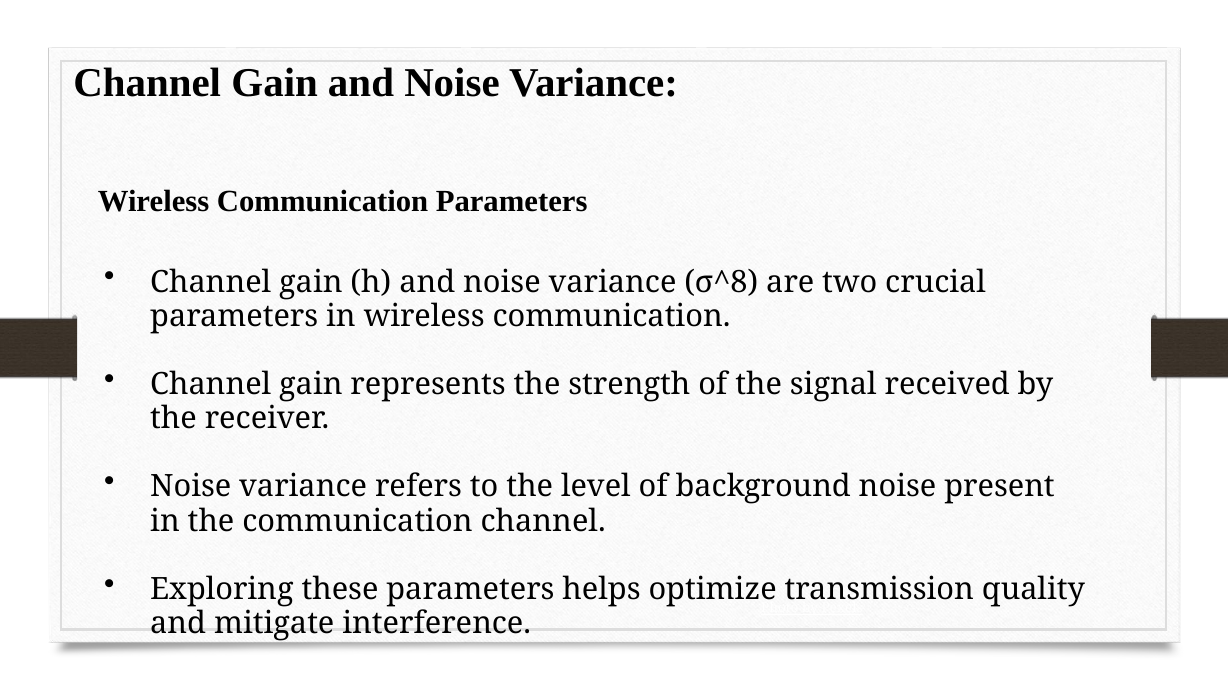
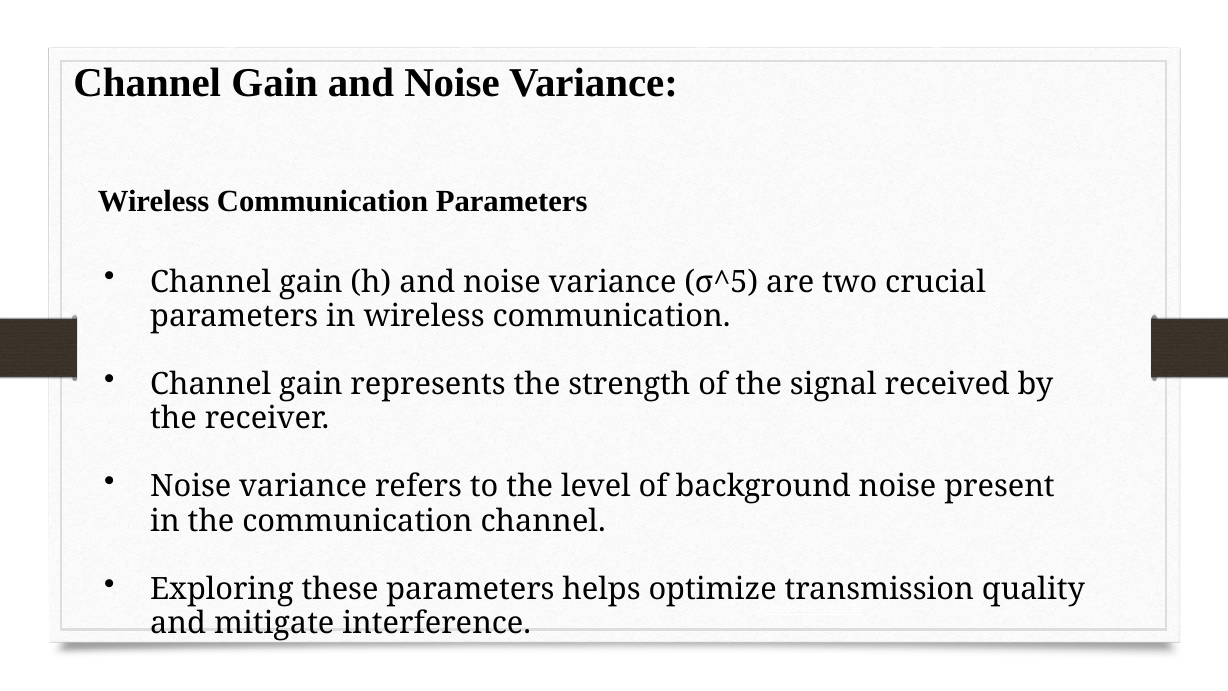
σ^8: σ^8 -> σ^5 (721, 282)
